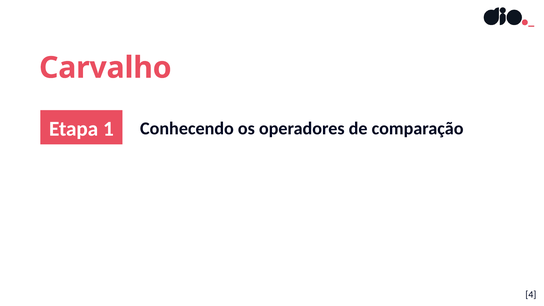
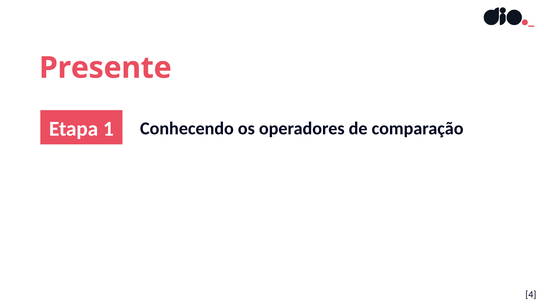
Carvalho: Carvalho -> Presente (105, 68)
